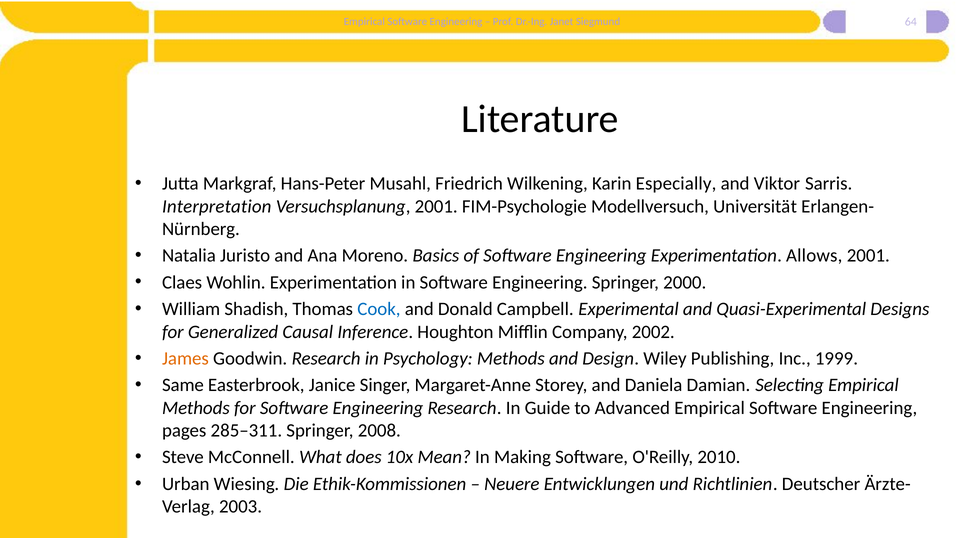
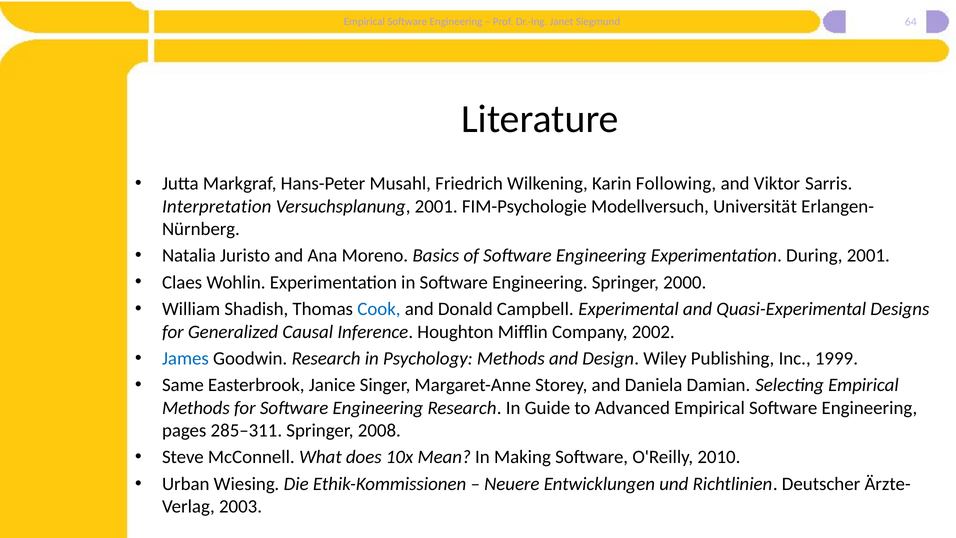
Especially: Especially -> Following (676, 184)
Allows: Allows -> During (814, 256)
James colour: orange -> blue (185, 358)
